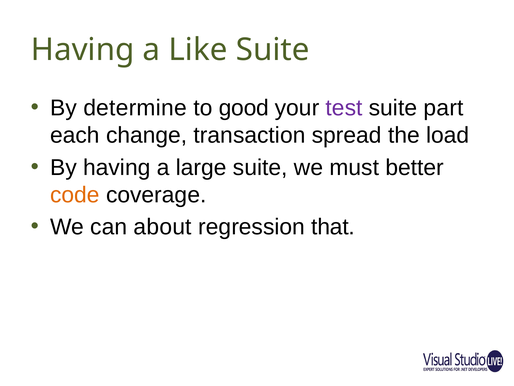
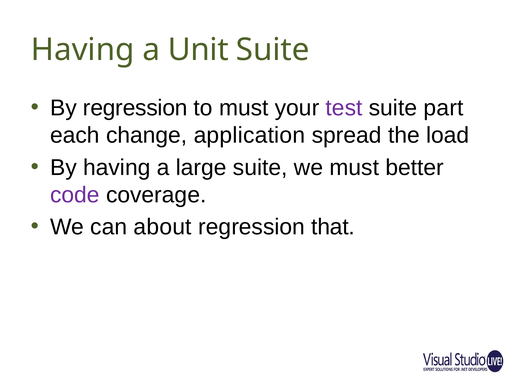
Like: Like -> Unit (198, 50)
By determine: determine -> regression (135, 108)
to good: good -> must (244, 108)
transaction: transaction -> application (249, 135)
code colour: orange -> purple (75, 195)
